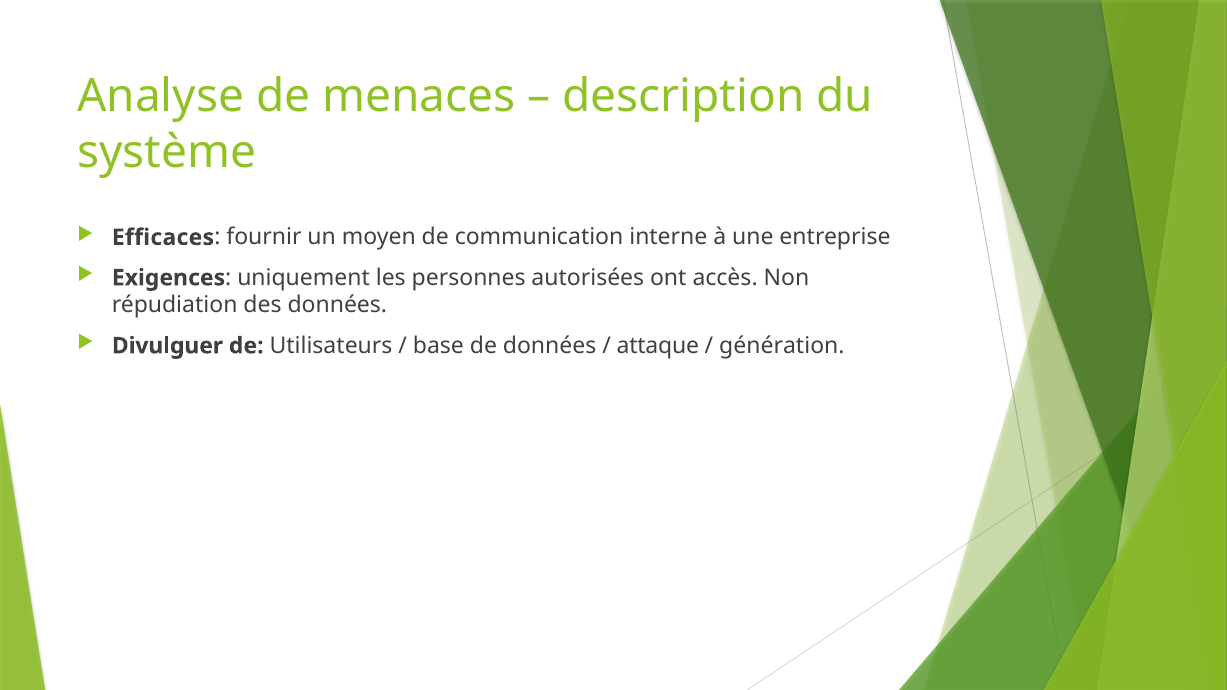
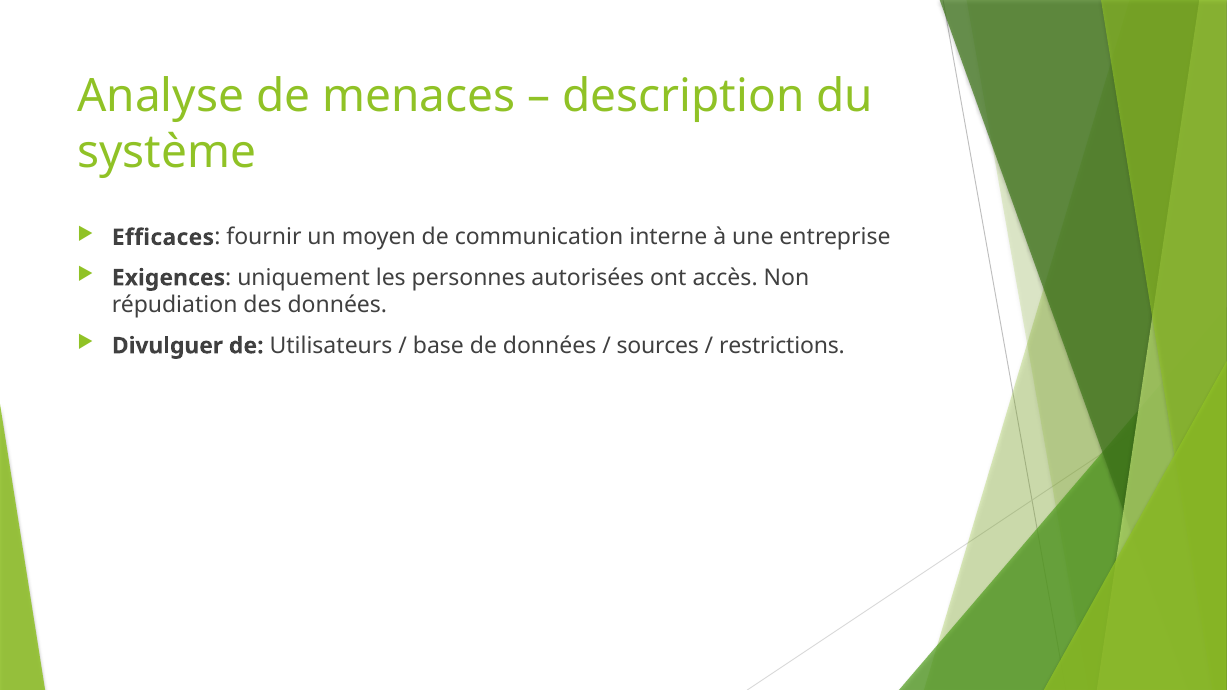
attaque: attaque -> sources (658, 346)
génération: génération -> restrictions (782, 346)
